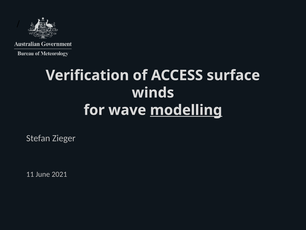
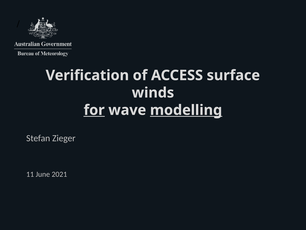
for underline: none -> present (94, 110)
